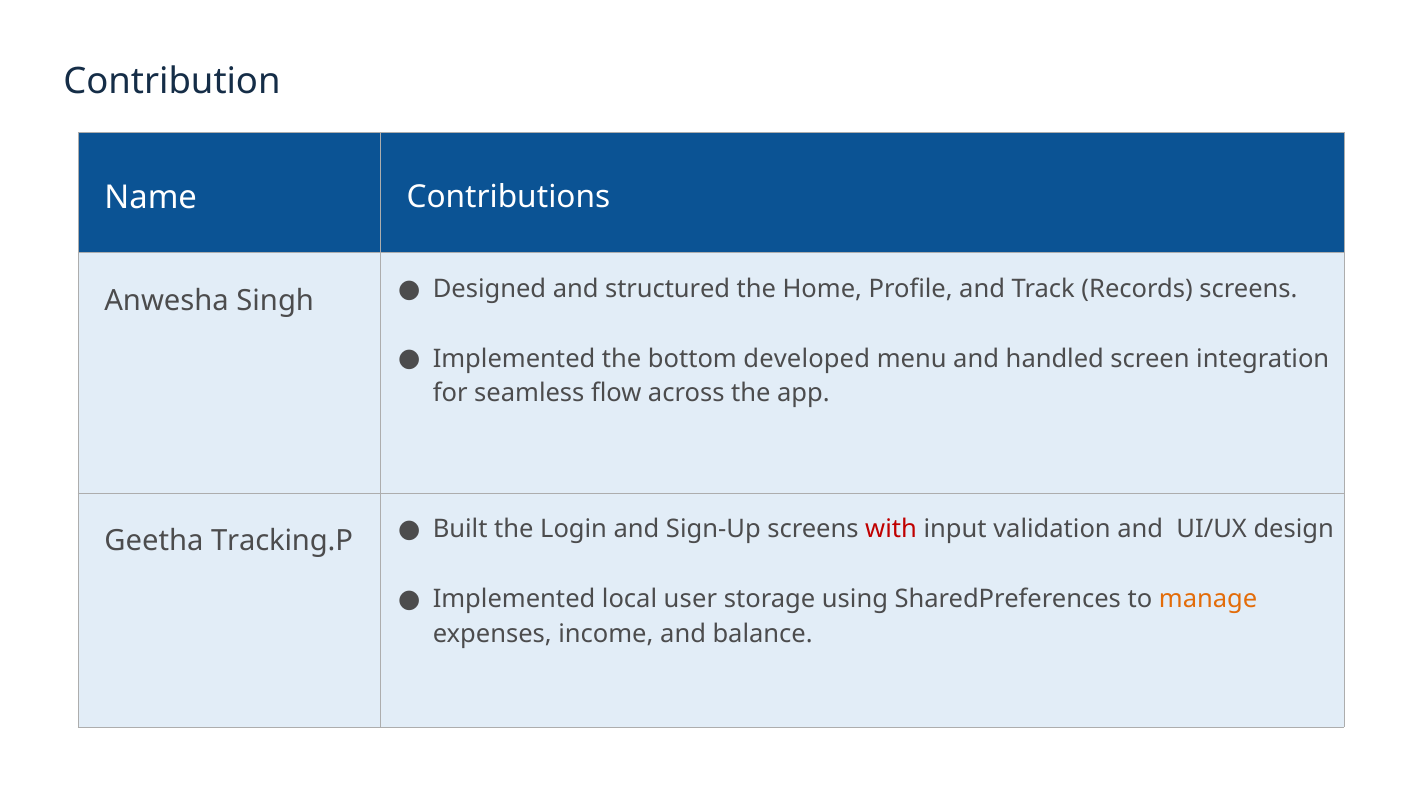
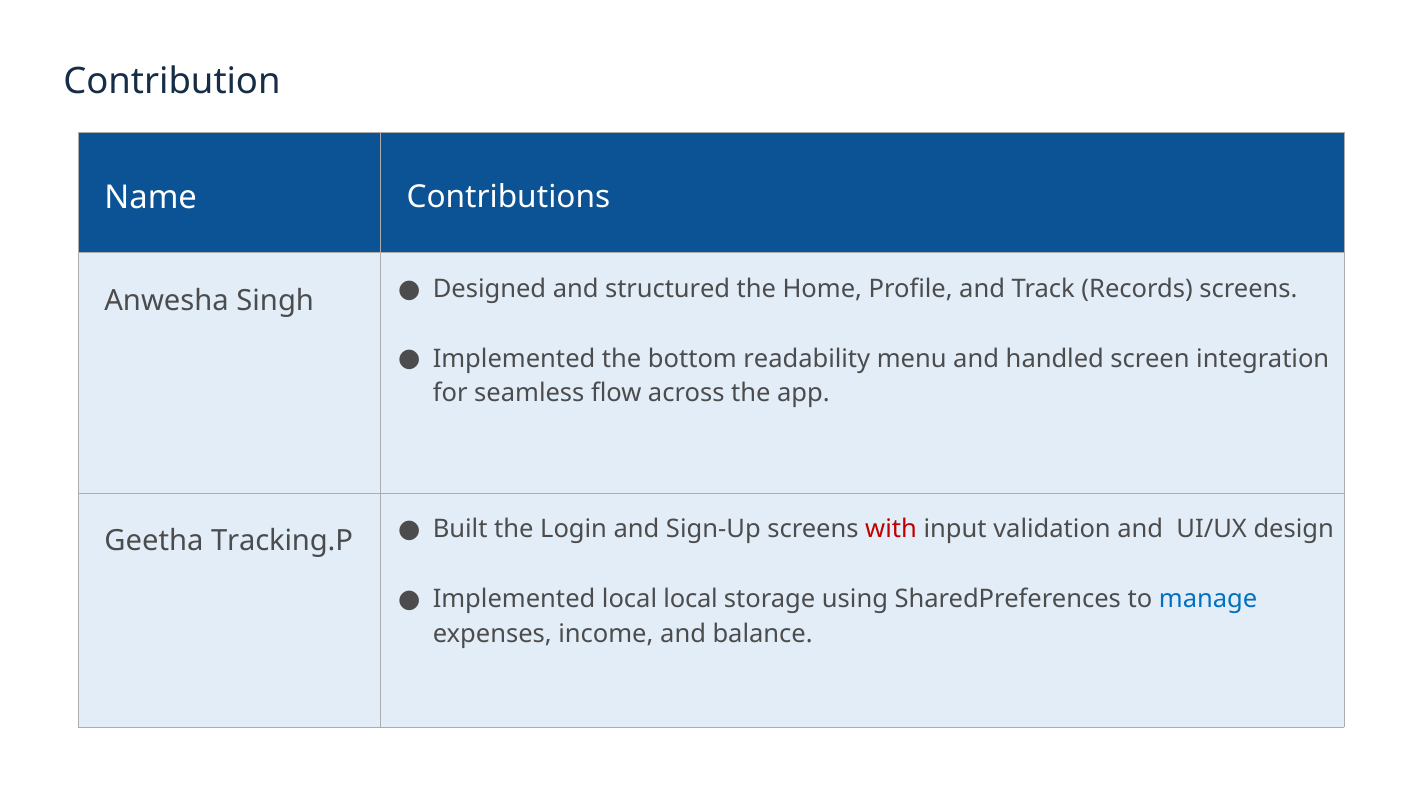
developed: developed -> readability (807, 359)
local user: user -> local (691, 599)
manage colour: orange -> blue (1208, 599)
